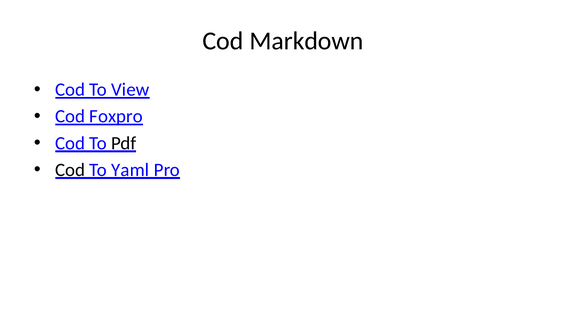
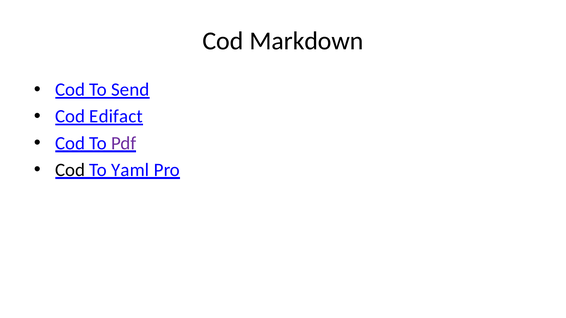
View: View -> Send (130, 90)
Foxpro: Foxpro -> Edifact (116, 117)
Pdf colour: black -> purple (124, 143)
